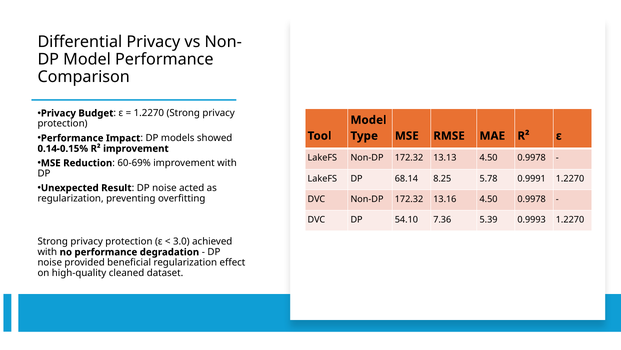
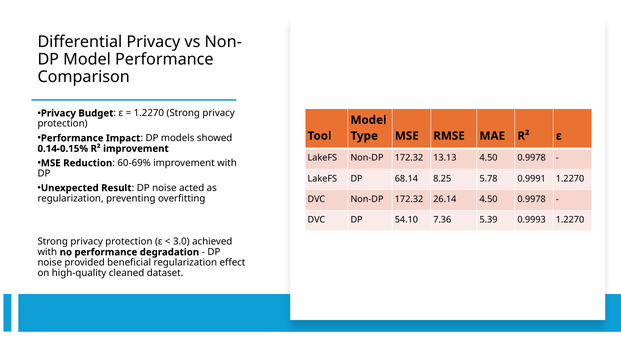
13.16: 13.16 -> 26.14 (445, 199)
